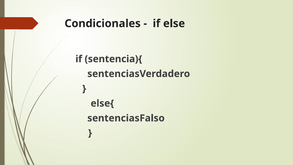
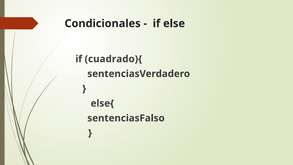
sentencia){: sentencia){ -> cuadrado){ (113, 59)
